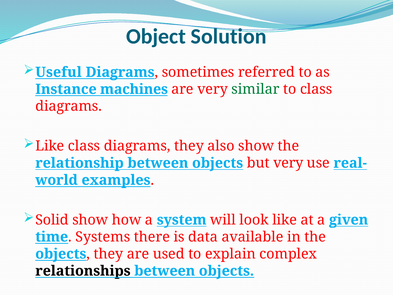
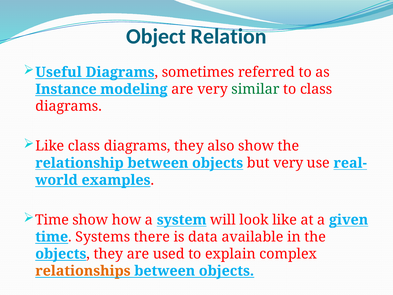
Solution: Solution -> Relation (229, 36)
machines: machines -> modeling (134, 89)
Solid: Solid -> Time (52, 220)
relationships colour: black -> orange (83, 271)
